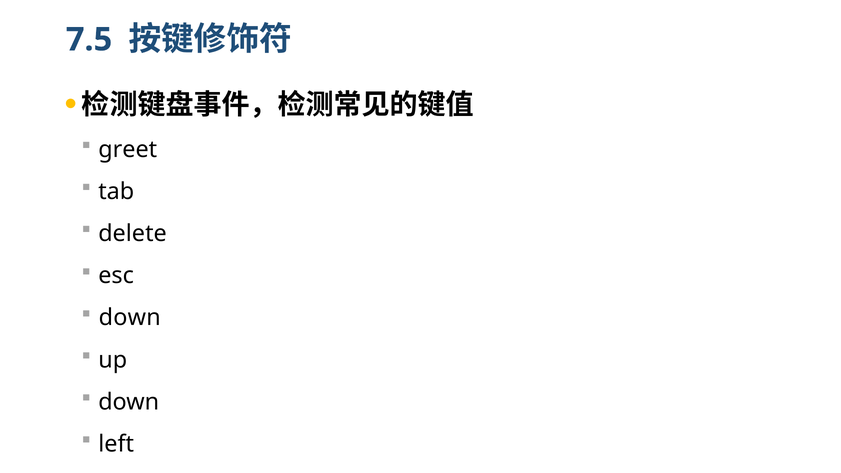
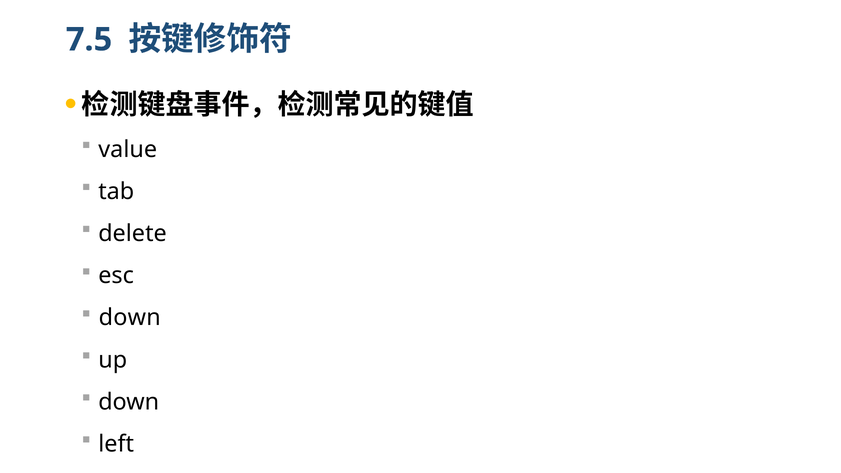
greet: greet -> value (128, 150)
